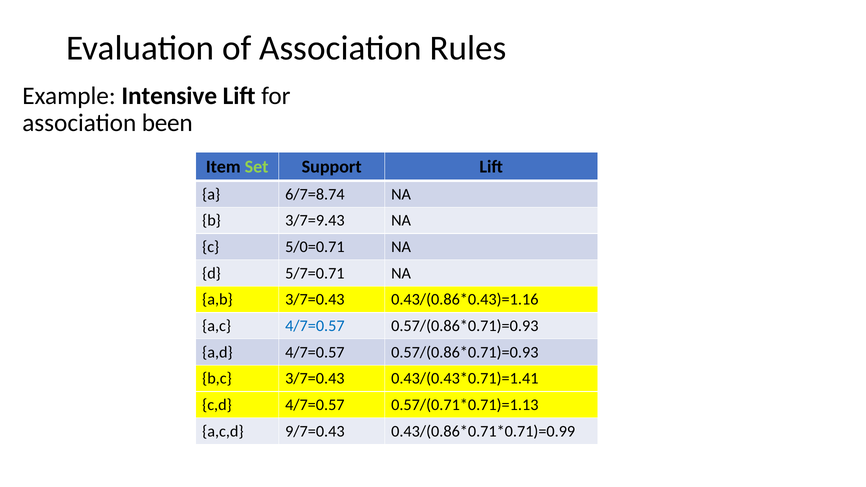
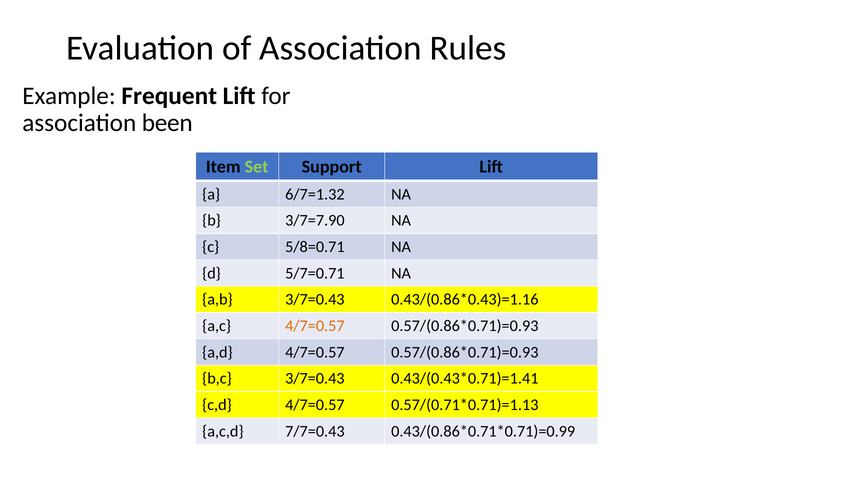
Intensive: Intensive -> Frequent (169, 96)
6/7=8.74: 6/7=8.74 -> 6/7=1.32 (315, 194)
3/7=9.43: 3/7=9.43 -> 3/7=7.90 (315, 221)
5/0=0.71: 5/0=0.71 -> 5/8=0.71 (315, 247)
4/7=0.57 colour: blue -> orange (315, 326)
9/7=0.43: 9/7=0.43 -> 7/7=0.43 (315, 431)
